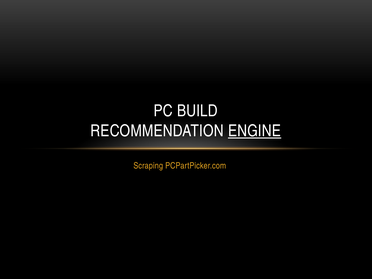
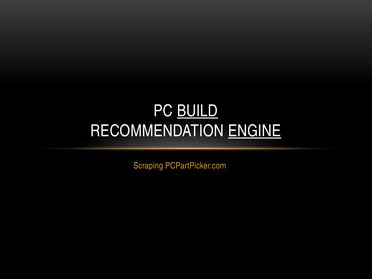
BUILD underline: none -> present (197, 111)
